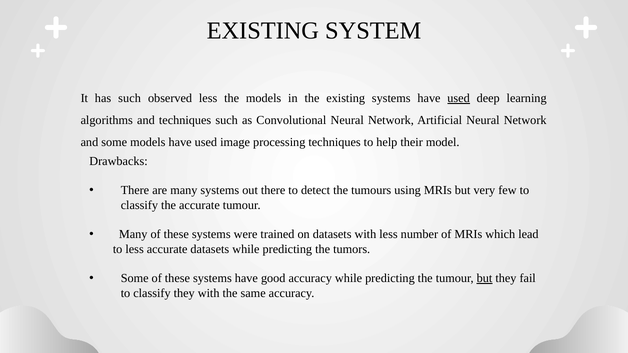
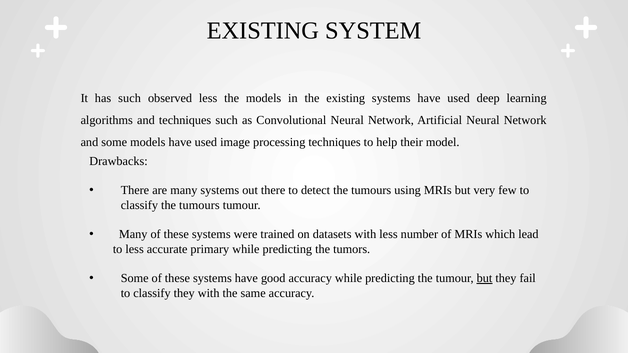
used underline: present -> none (459, 98)
classify the accurate: accurate -> tumours (199, 205)
accurate datasets: datasets -> primary (210, 249)
